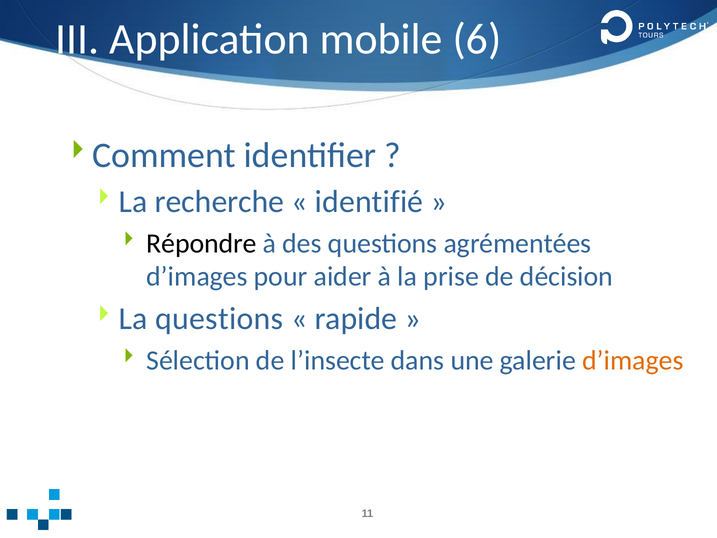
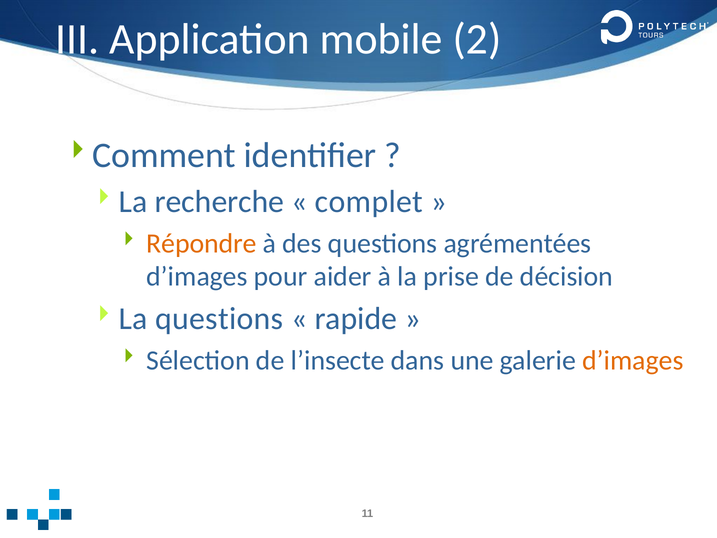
6: 6 -> 2 (477, 39)
identifié: identifié -> complet (369, 202)
Répondre colour: black -> orange (201, 243)
